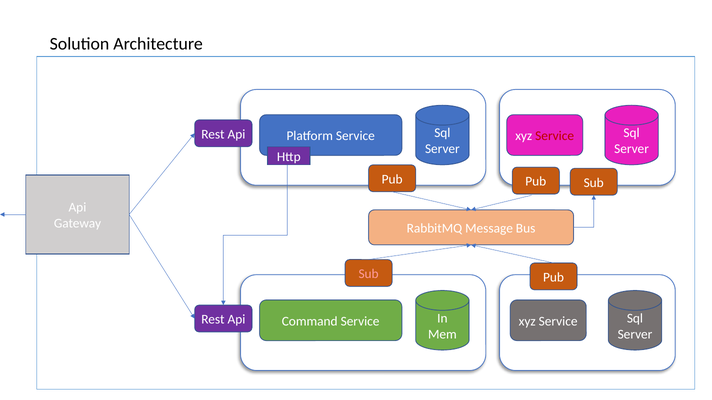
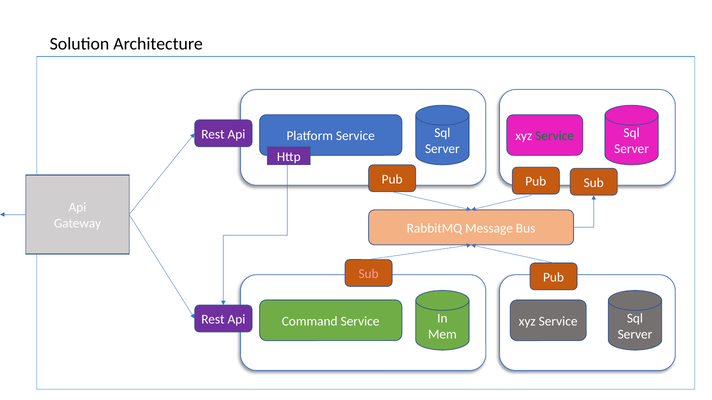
Service colour: red -> green (555, 136)
